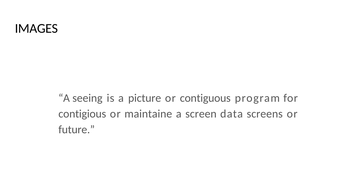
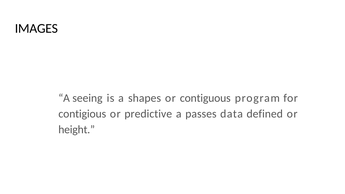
picture: picture -> shapes (145, 98)
maintaine: maintaine -> predictive (148, 114)
screen: screen -> passes (201, 114)
screens: screens -> defined (265, 114)
future: future -> height (77, 130)
